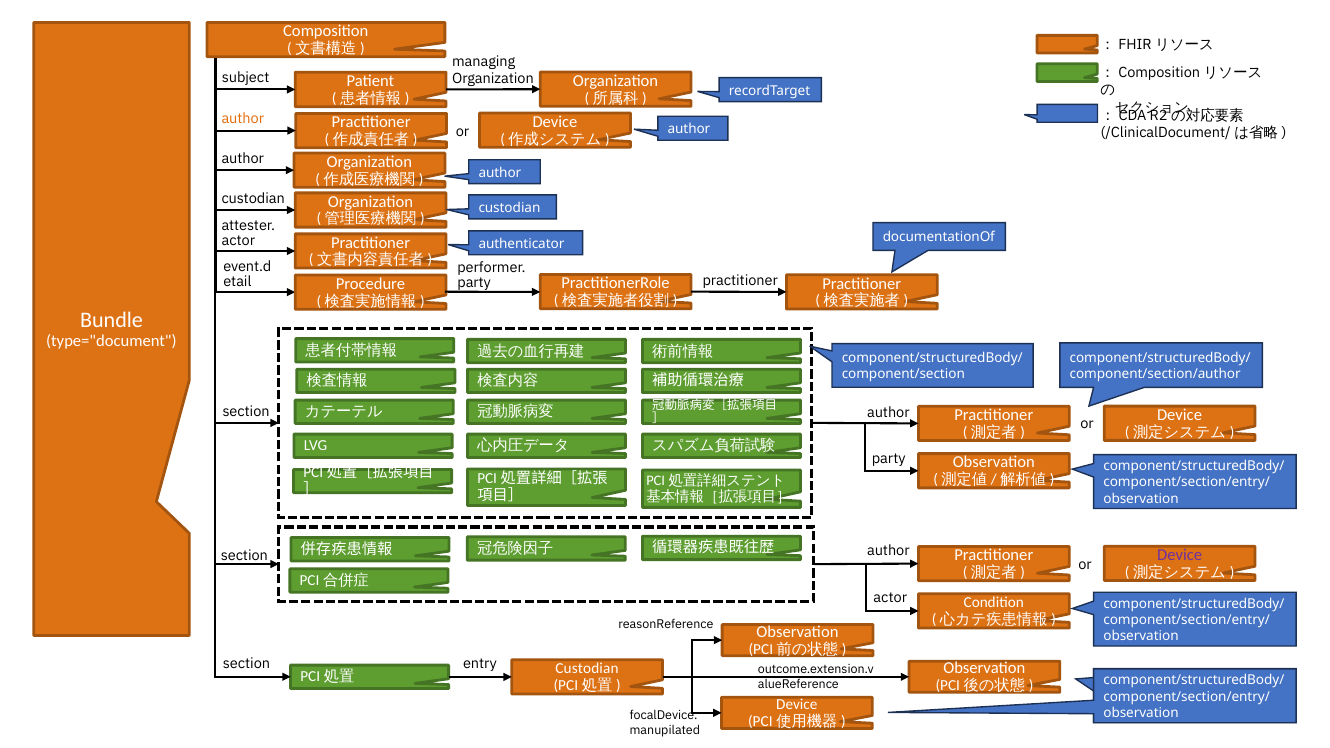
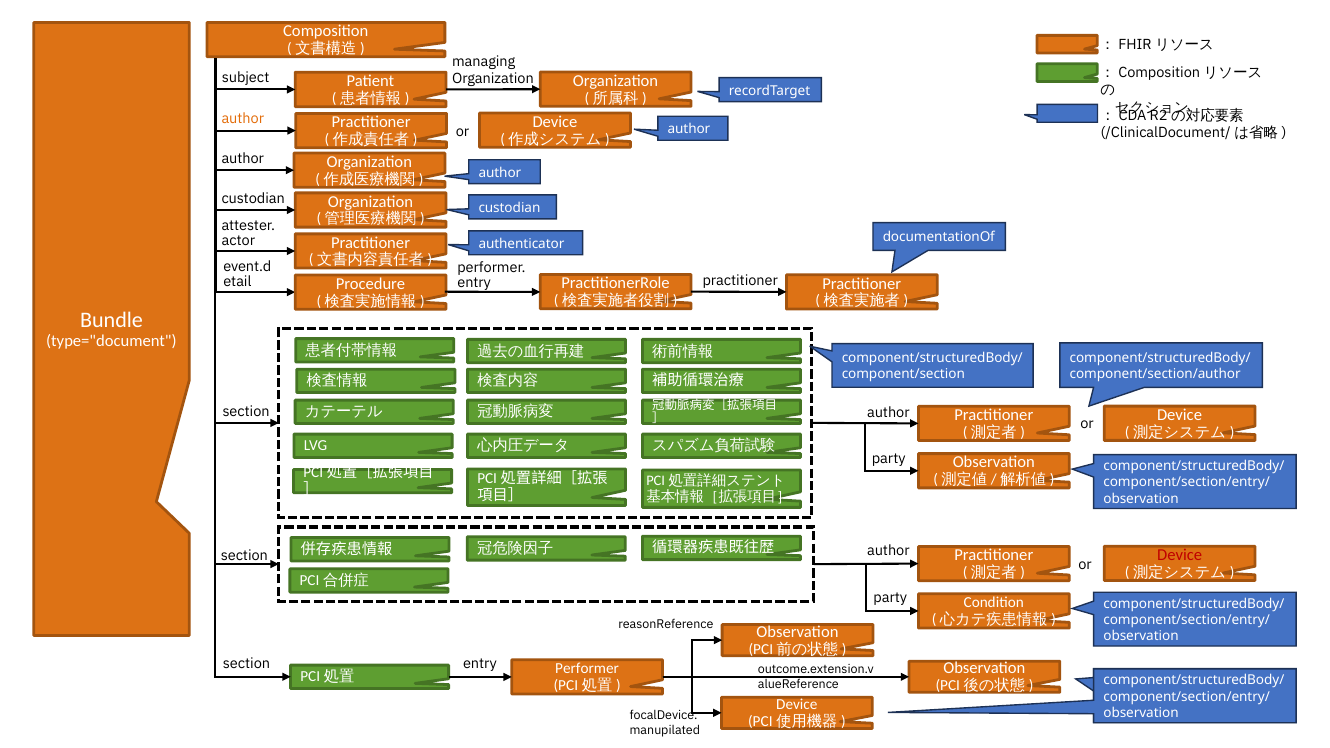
party: party -> entry (474, 283)
Device colour: purple -> red (1180, 555)
actor: actor -> party (890, 598)
Custodian: Custodian -> Performer (587, 669)
